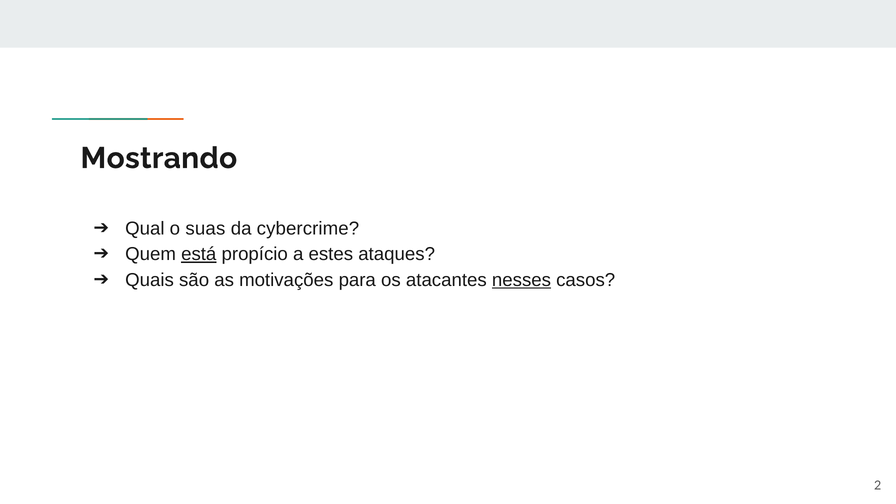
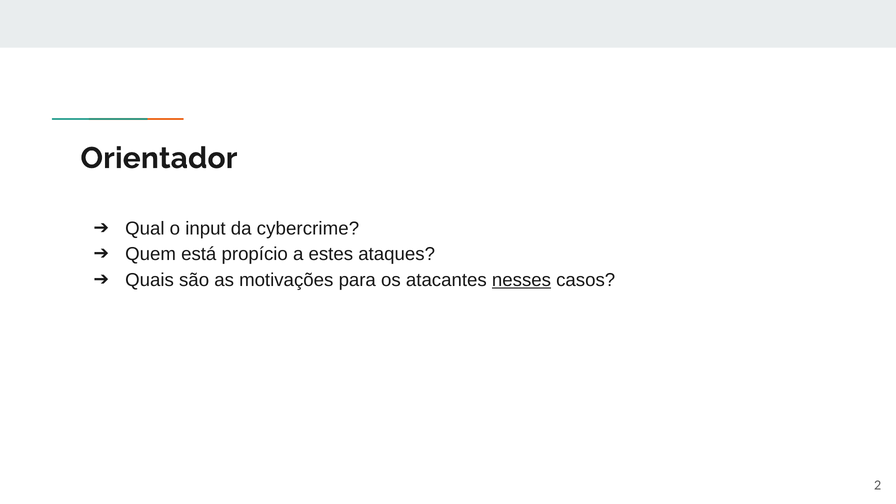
Mostrando: Mostrando -> Orientador (159, 158)
suas: suas -> input (205, 229)
está underline: present -> none (199, 254)
